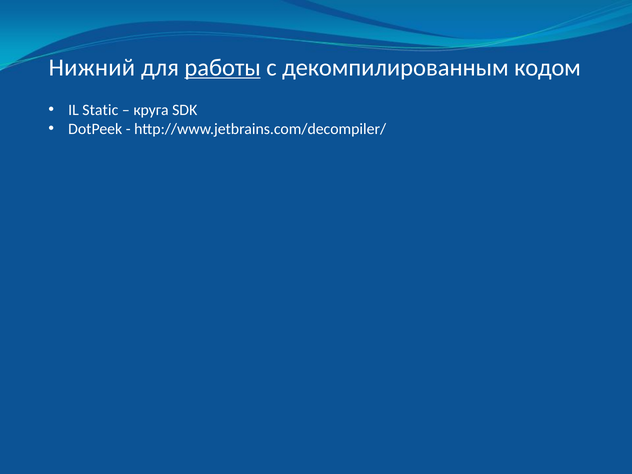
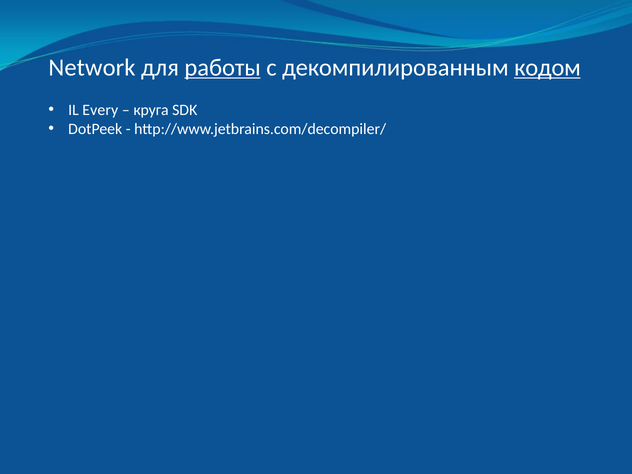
Нижний: Нижний -> Network (92, 67)
кодом underline: none -> present (547, 67)
Static: Static -> Every (100, 110)
